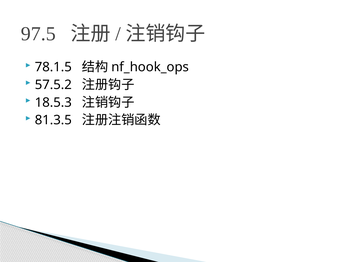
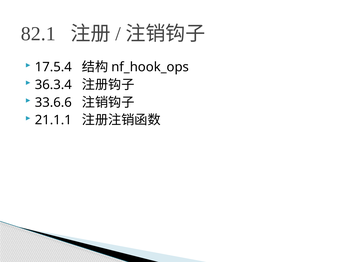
97.5: 97.5 -> 82.1 (38, 34)
78.1.5: 78.1.5 -> 17.5.4 (53, 67)
57.5.2: 57.5.2 -> 36.3.4 (53, 85)
18.5.3: 18.5.3 -> 33.6.6 (53, 103)
81.3.5: 81.3.5 -> 21.1.1 (53, 120)
